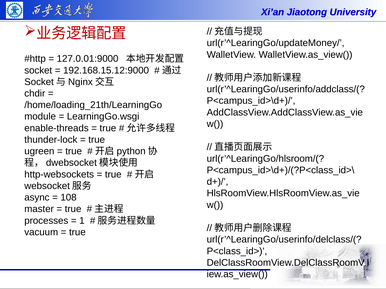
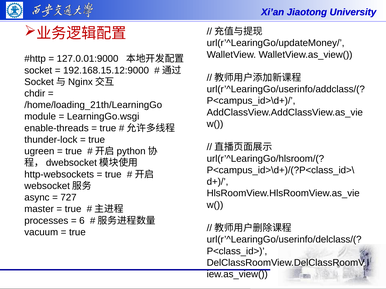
108: 108 -> 727 (69, 198)
1: 1 -> 6 (82, 221)
